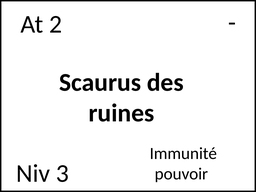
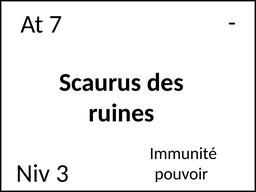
2: 2 -> 7 (56, 24)
